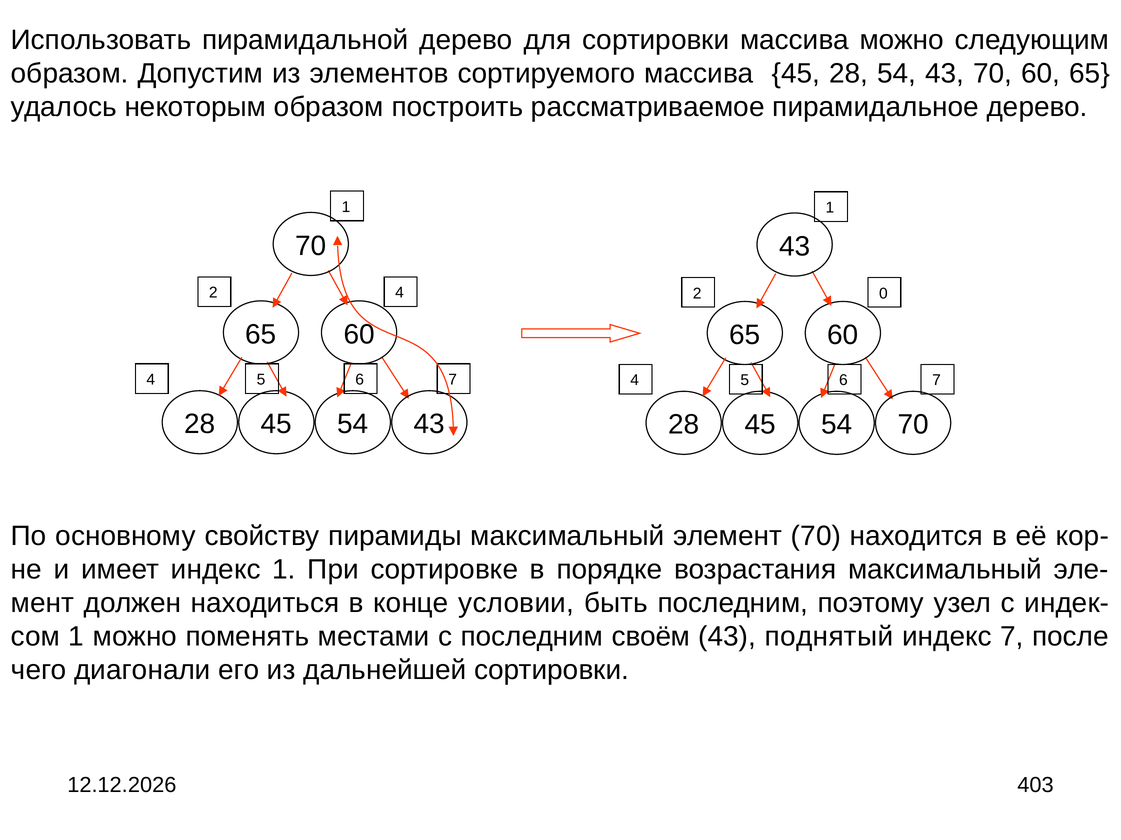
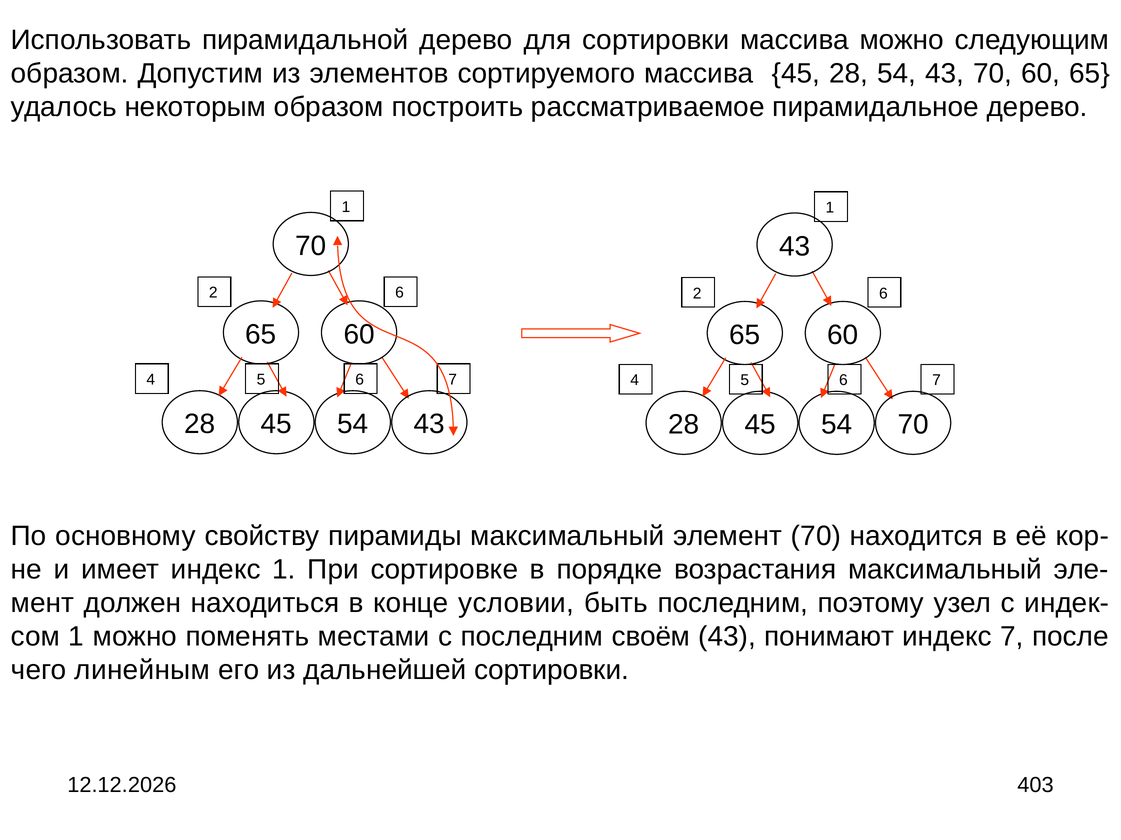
4: 4 -> 6 (400, 293)
0: 0 -> 6 (883, 294)
поднятый: поднятый -> понимают (829, 637)
диагонали: диагонали -> линейным (142, 671)
